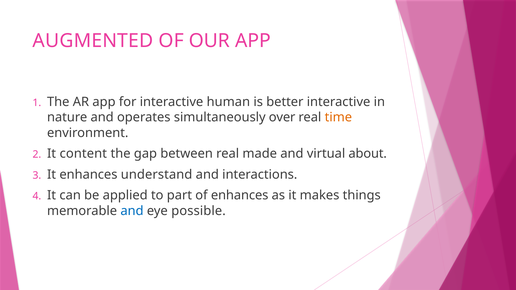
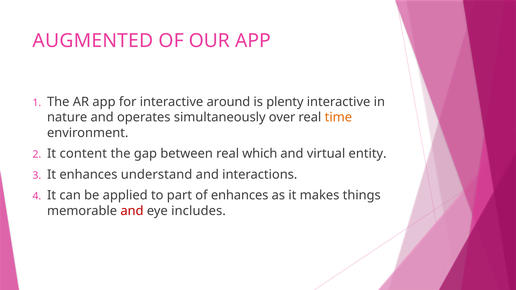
human: human -> around (228, 102)
better: better -> plenty (285, 102)
made: made -> which (260, 154)
about: about -> entity (368, 154)
and colour: blue -> red (132, 211)
possible: possible -> includes (199, 211)
